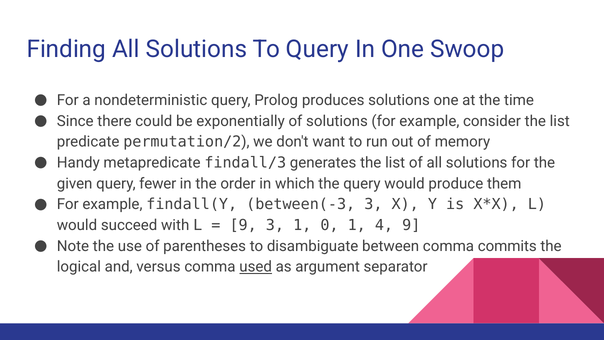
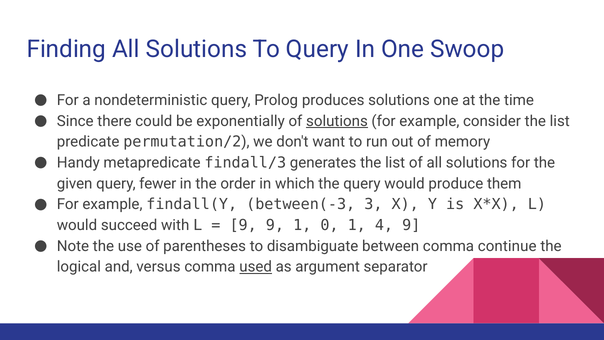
solutions underline: none -> present (337, 121)
9 3: 3 -> 9 (275, 225)
commits: commits -> continue (507, 246)
